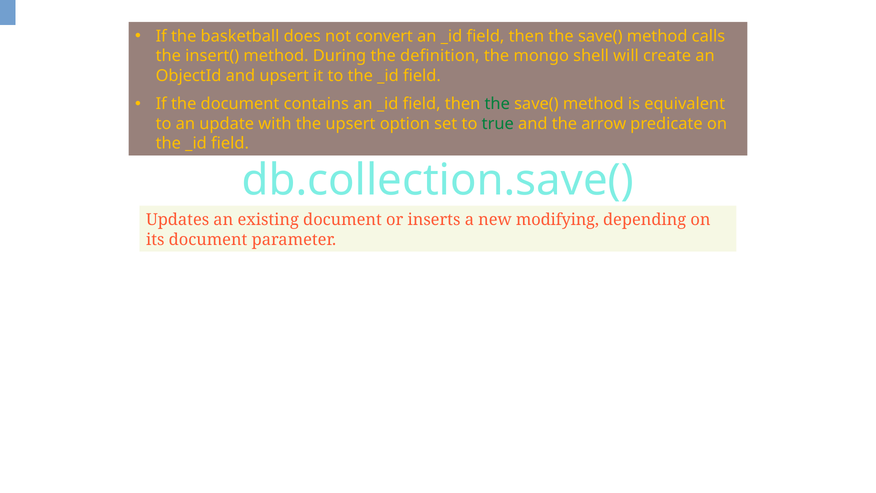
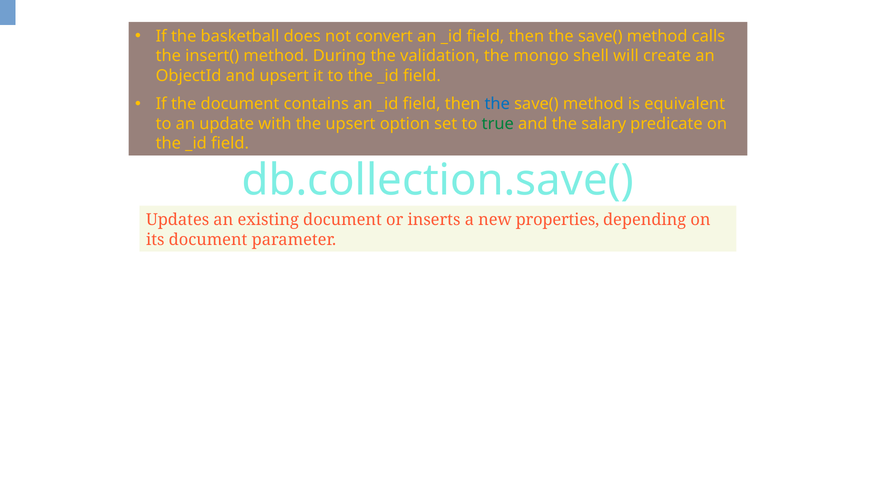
definition: definition -> validation (440, 56)
the colour: green -> blue (497, 104)
arrow: arrow -> salary (604, 124)
modifying: modifying -> properties (557, 220)
